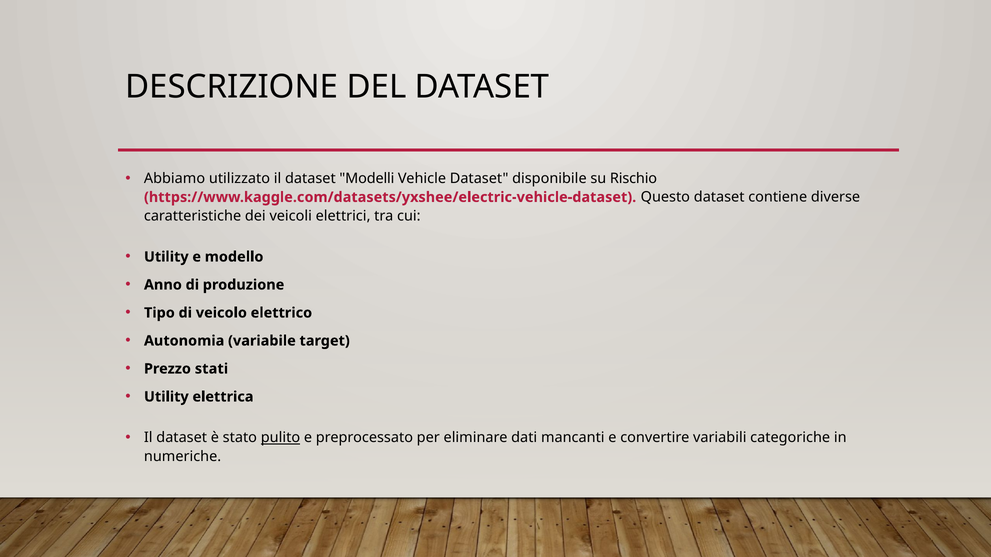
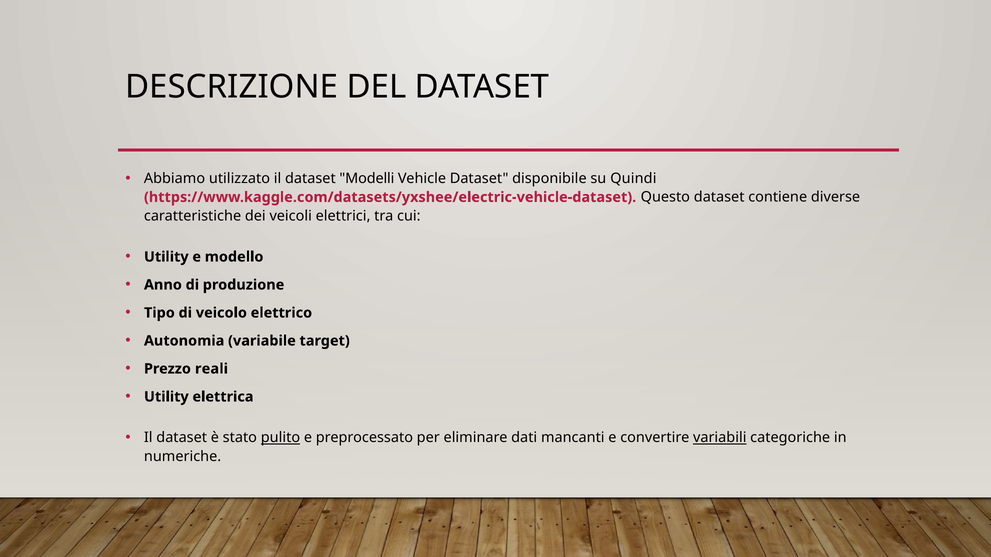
Rischio: Rischio -> Quindi (633, 179)
stati: stati -> reali (212, 369)
variabili underline: none -> present (720, 438)
